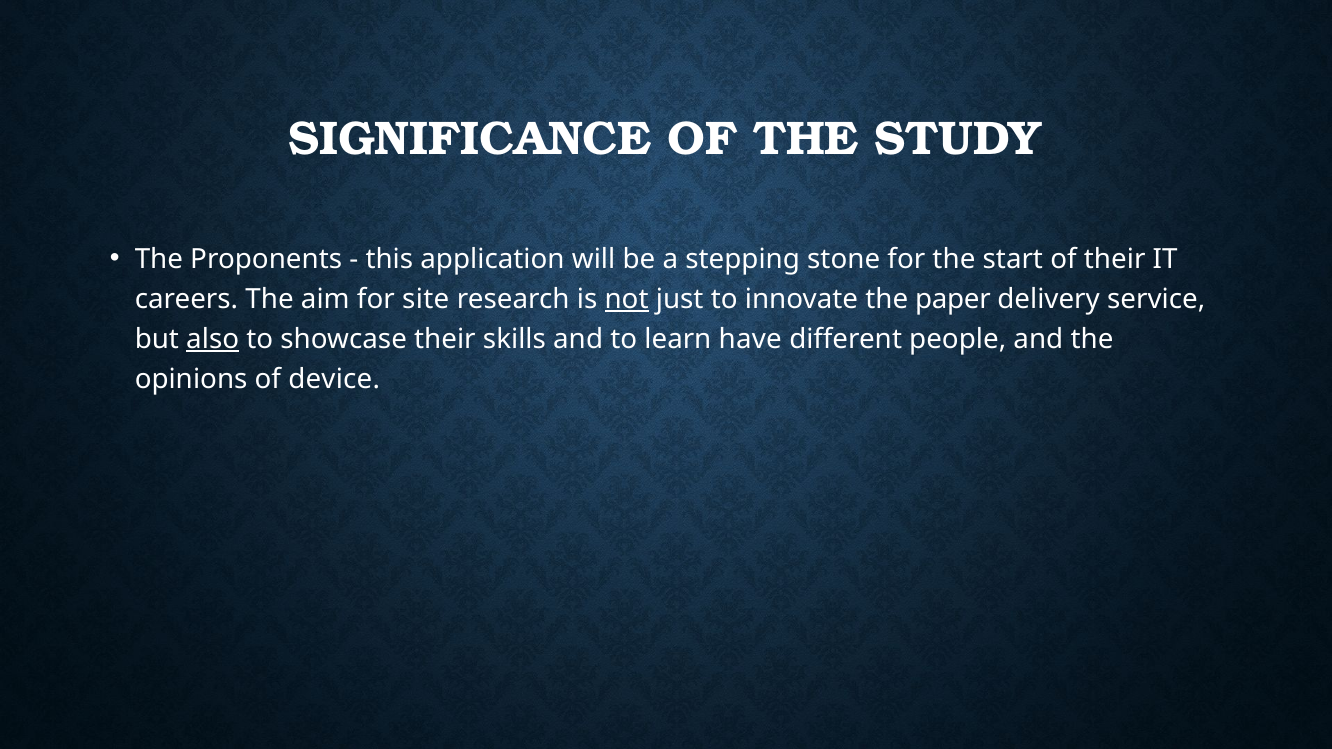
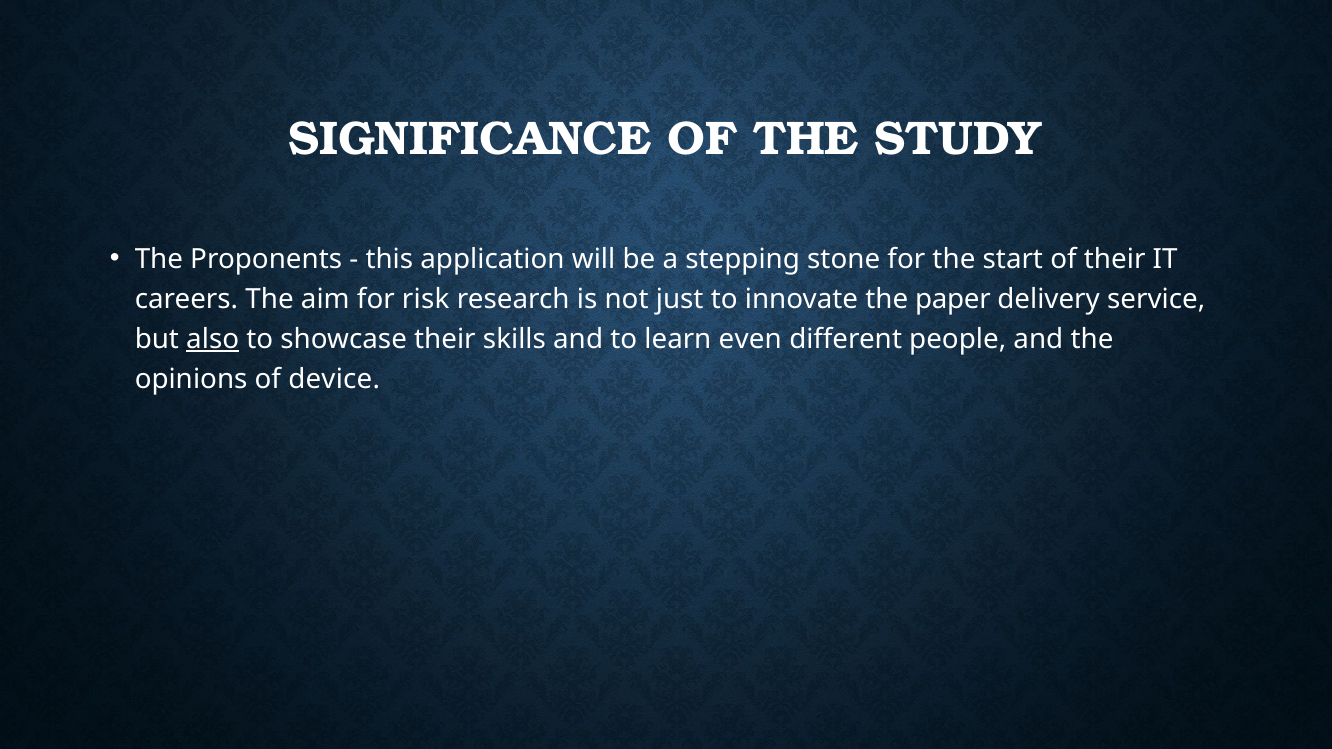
site: site -> risk (426, 299)
not underline: present -> none (627, 299)
have: have -> even (750, 339)
